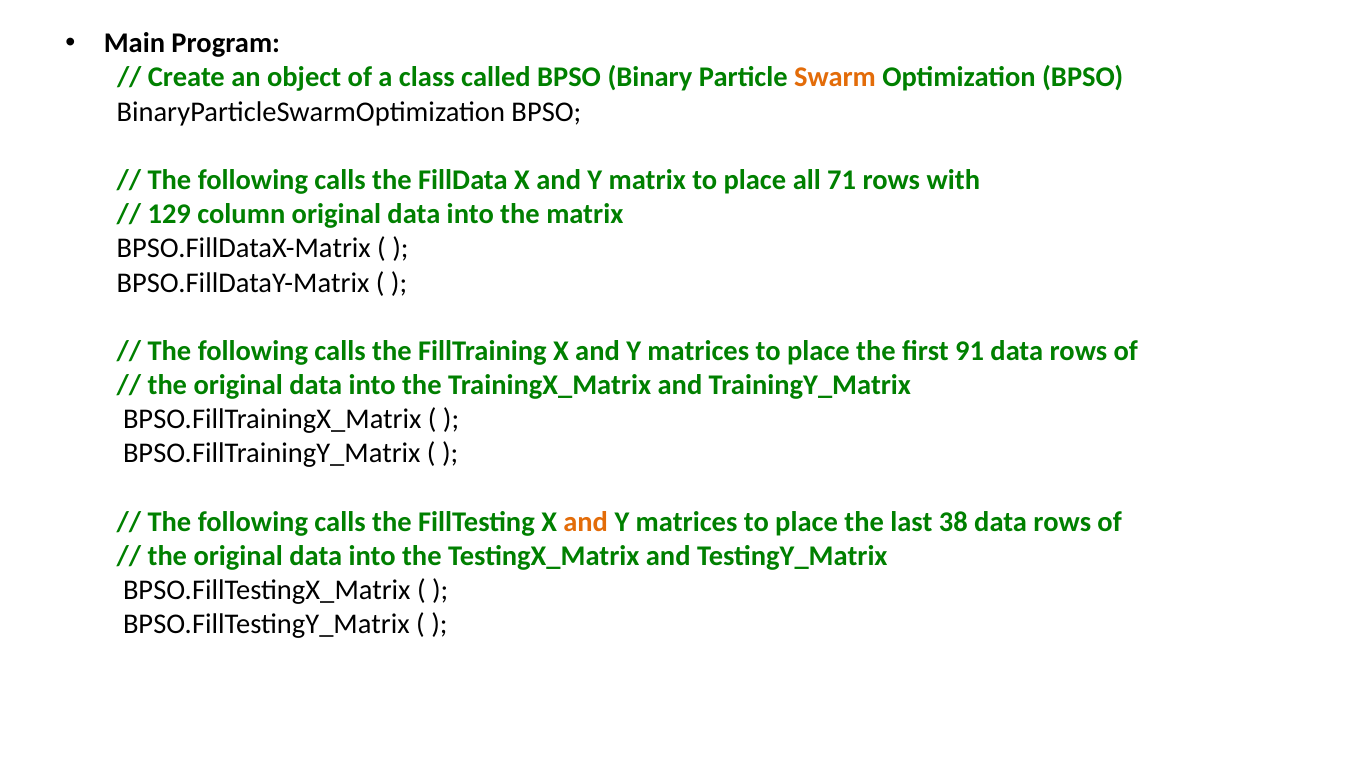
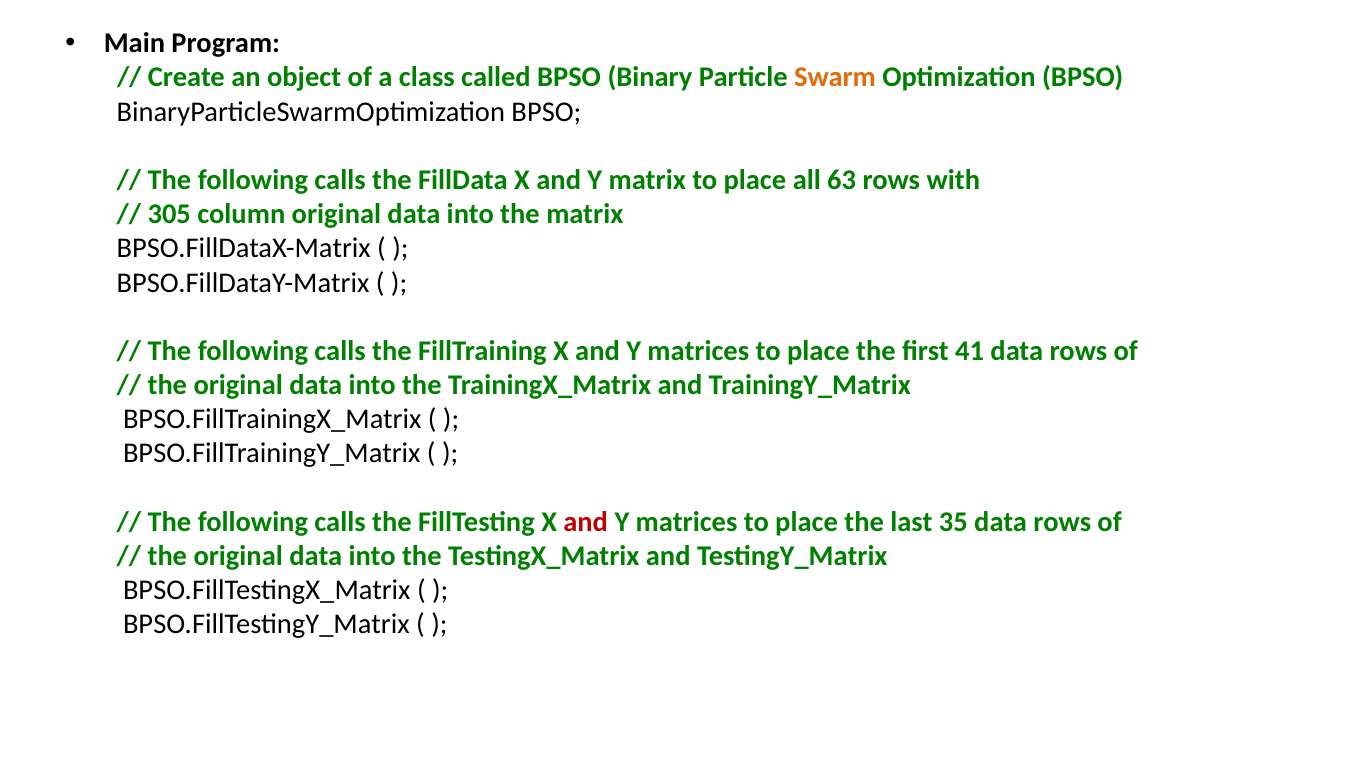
71: 71 -> 63 (842, 180)
129: 129 -> 305 (169, 214)
91: 91 -> 41 (970, 351)
and colour: orange -> red (586, 522)
38: 38 -> 35 (953, 522)
